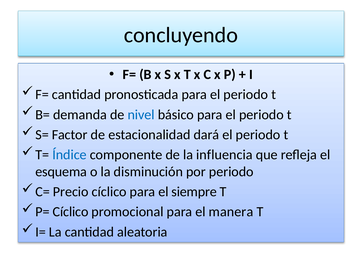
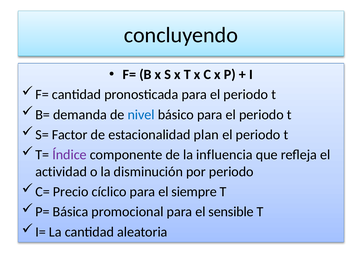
dará: dará -> plan (206, 135)
Índice colour: blue -> purple (70, 155)
esquema: esquema -> actividad (61, 172)
P= Cíclico: Cíclico -> Básica (71, 212)
manera: manera -> sensible (231, 212)
